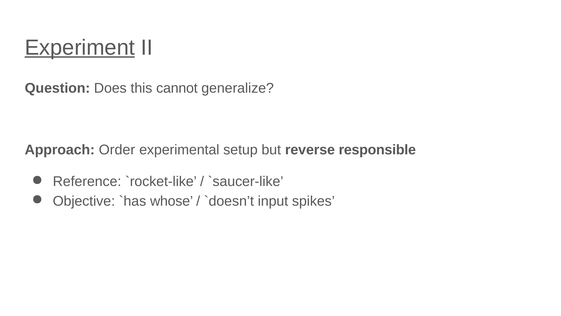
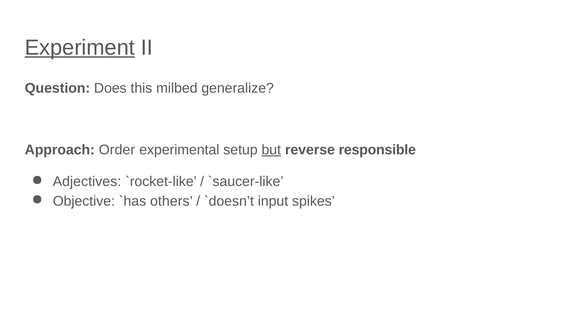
cannot: cannot -> milbed (177, 88)
but underline: none -> present (271, 150)
Reference: Reference -> Adjectives (87, 181)
whose: whose -> others (171, 201)
